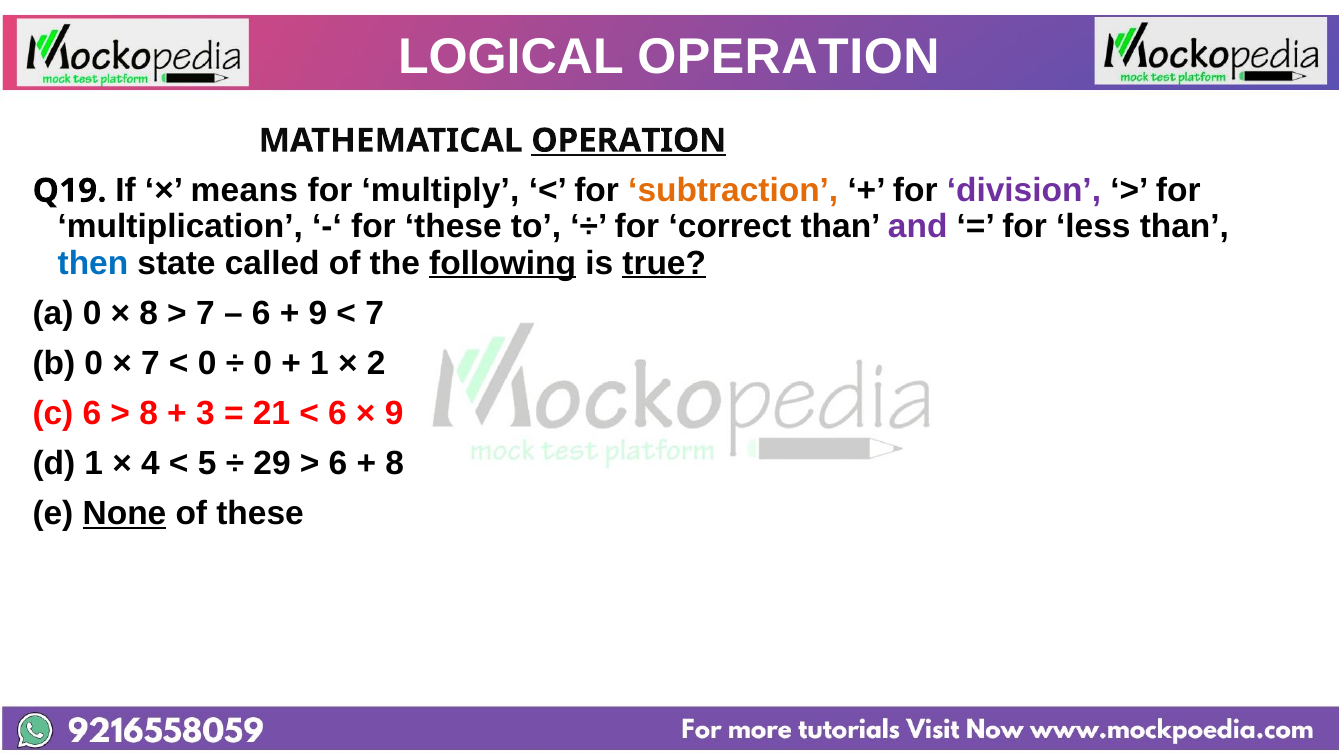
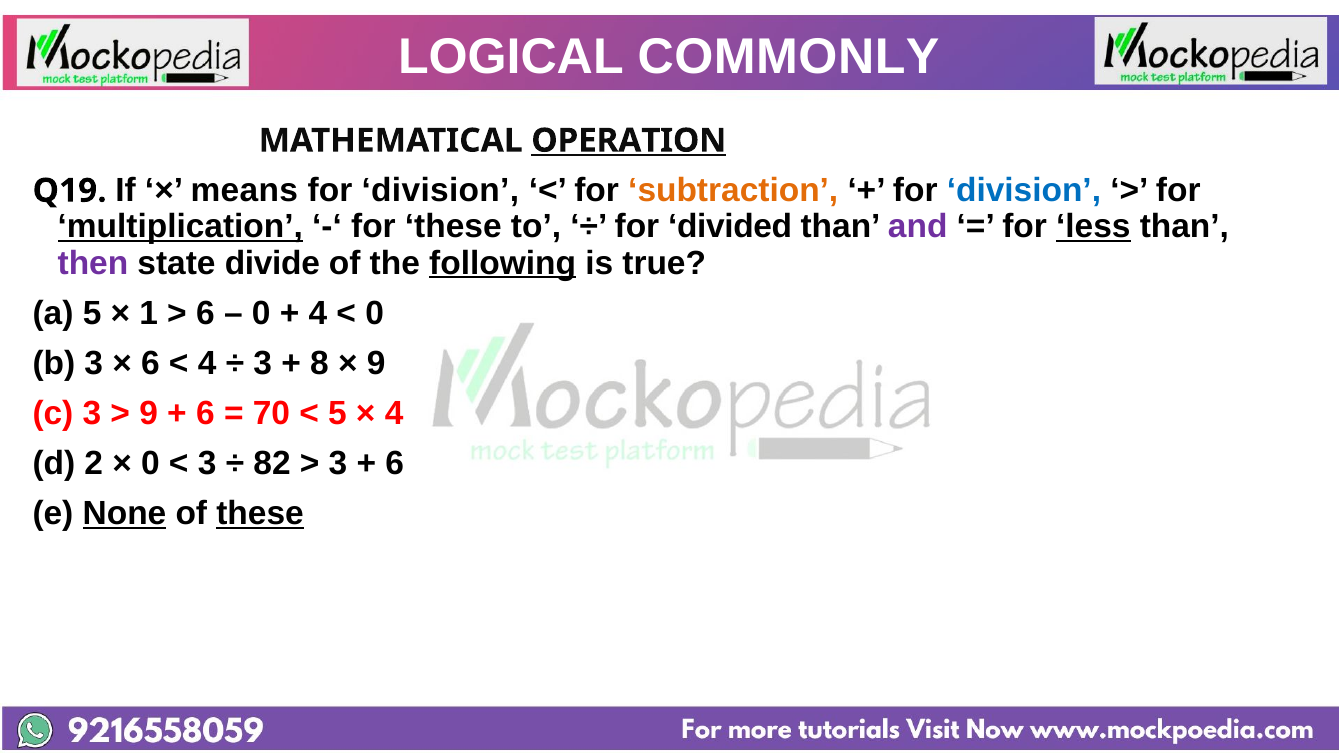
LOGICAL OPERATION: OPERATION -> COMMONLY (788, 57)
multiply: multiply -> division (440, 191)
division colour: purple -> blue (1024, 191)
multiplication underline: none -> present (180, 227)
correct: correct -> divided (730, 227)
less underline: none -> present (1093, 227)
then colour: blue -> purple (93, 263)
called: called -> divide (272, 263)
true underline: present -> none (664, 263)
0: 0 -> 5 (92, 313)
8: 8 -> 1 (149, 313)
7: 7 -> 6 (205, 313)
6: 6 -> 0 (261, 313)
9: 9 -> 4 (318, 313)
7: 7 -> 0 (375, 313)
b 0: 0 -> 3 (94, 363)
7: 7 -> 6 (151, 363)
0: 0 -> 4 (207, 363)
0: 0 -> 3 (263, 363)
1: 1 -> 8 (319, 363)
2: 2 -> 9 (376, 363)
c 6: 6 -> 3 (92, 413)
8: 8 -> 9 (149, 413)
3: 3 -> 6 (205, 413)
21: 21 -> 70 (271, 413)
6: 6 -> 5 (337, 413)
9: 9 -> 4 (394, 413)
d 1: 1 -> 2 (94, 463)
4: 4 -> 0 (151, 463)
5: 5 -> 3 (207, 463)
29: 29 -> 82 (272, 463)
6: 6 -> 3 (338, 463)
8: 8 -> 6 (395, 463)
these underline: none -> present (260, 513)
